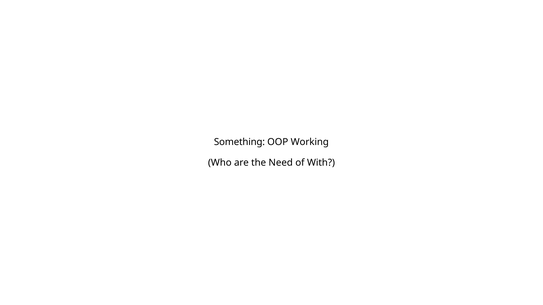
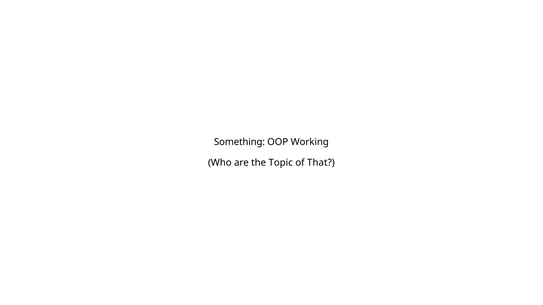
Need: Need -> Topic (281, 163)
With: With -> That (321, 163)
